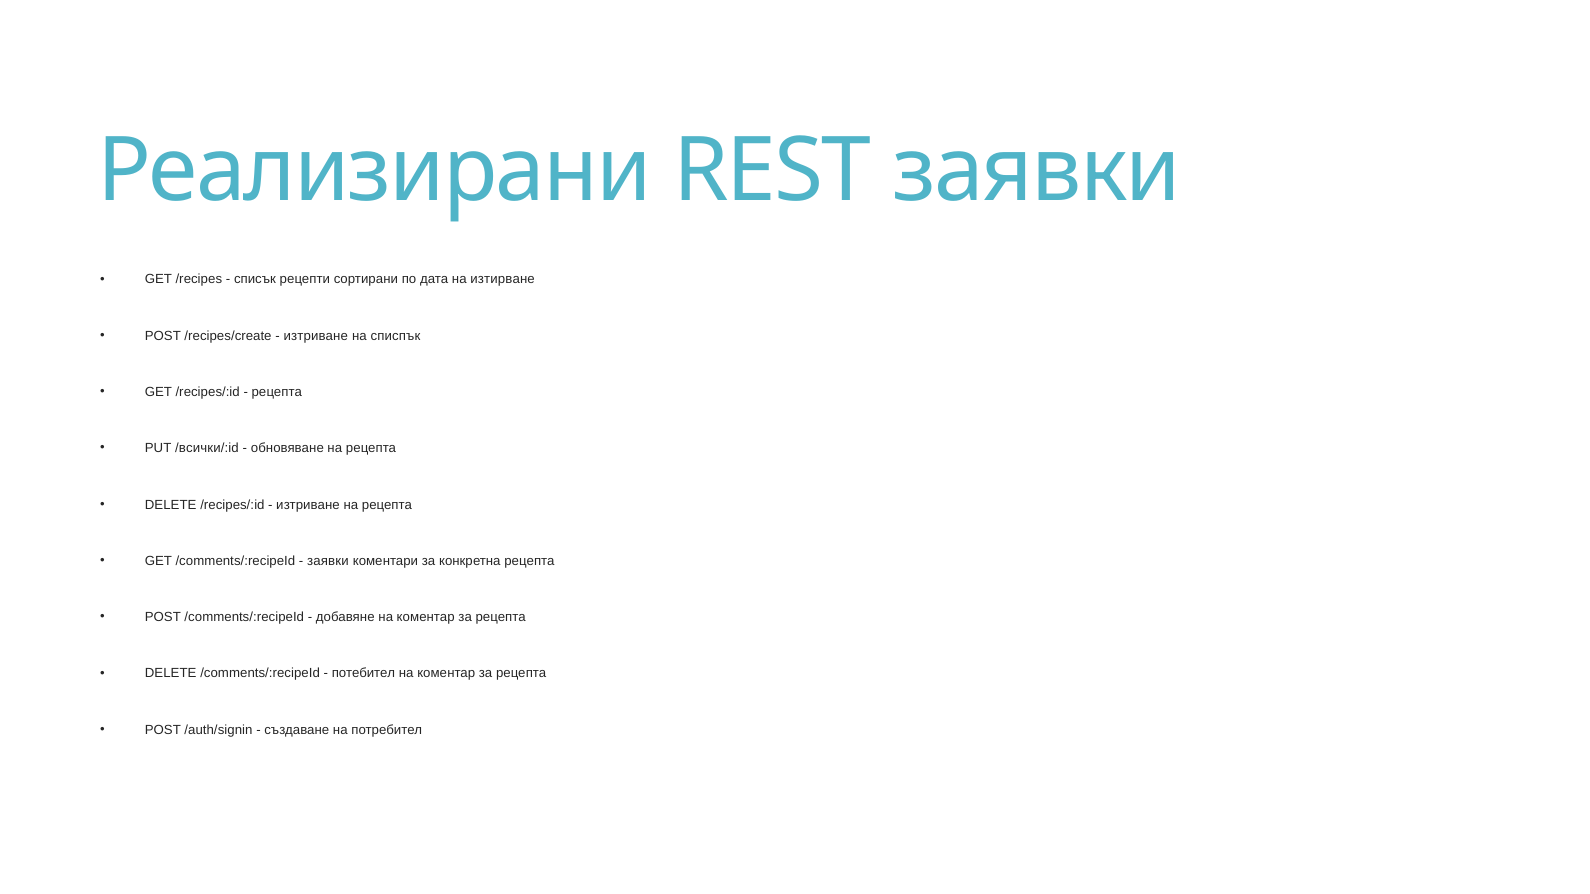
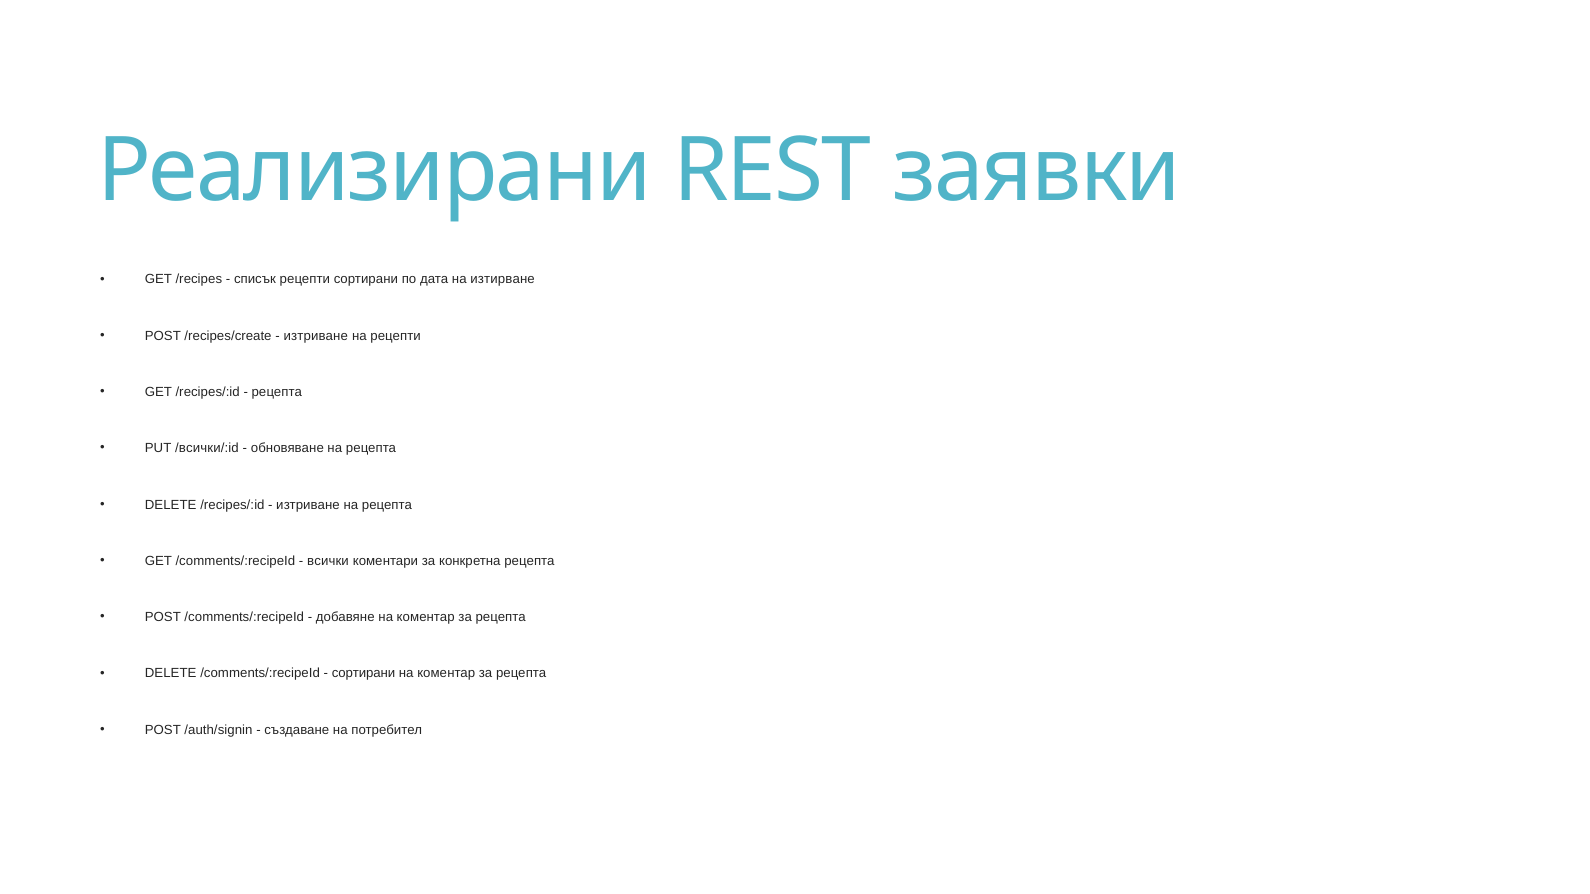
на списпък: списпък -> рецепти (396, 336)
заявки: заявки -> всички (328, 561)
потебител: потебител -> сортирани (364, 674)
